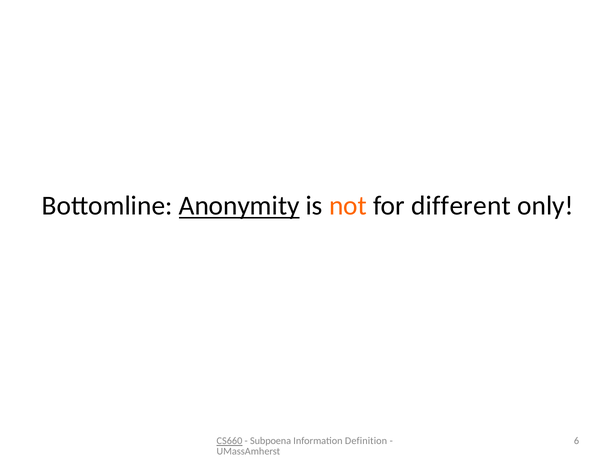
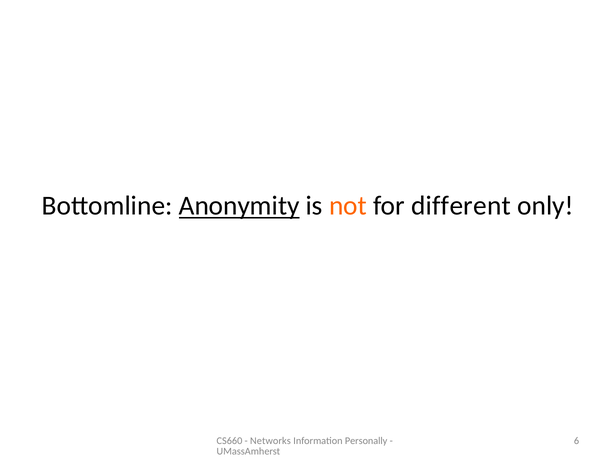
CS660 underline: present -> none (229, 441)
Subpoena: Subpoena -> Networks (270, 441)
Definition: Definition -> Personally (366, 441)
